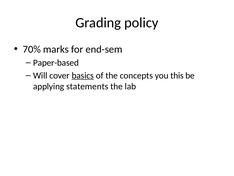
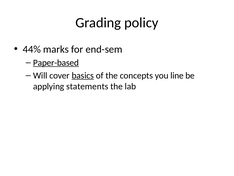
70%: 70% -> 44% (32, 49)
Paper-based underline: none -> present (56, 63)
this: this -> line (177, 75)
